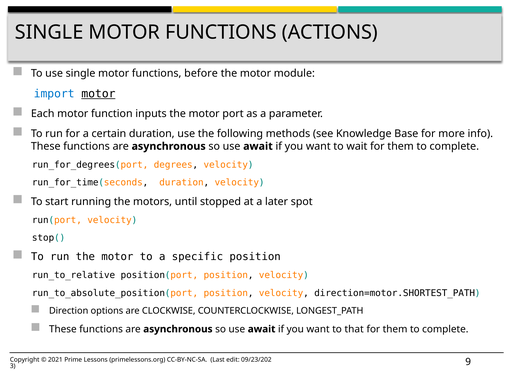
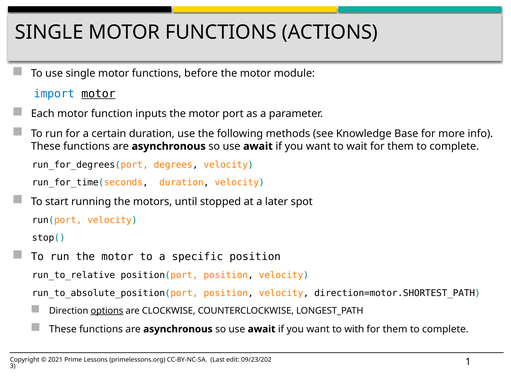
options underline: none -> present (107, 311)
that: that -> with (354, 329)
9: 9 -> 1 (468, 362)
